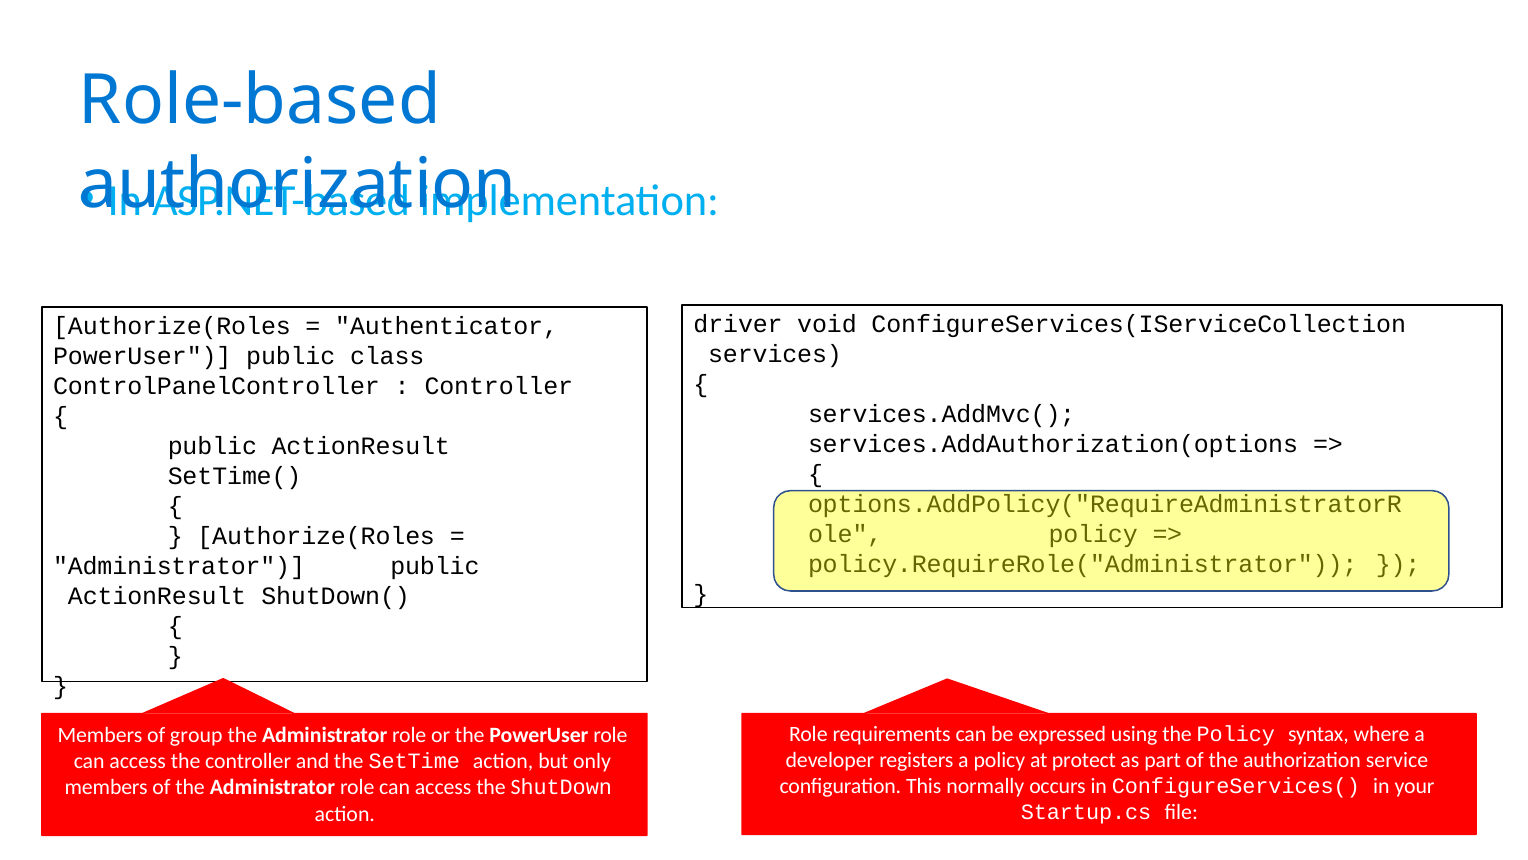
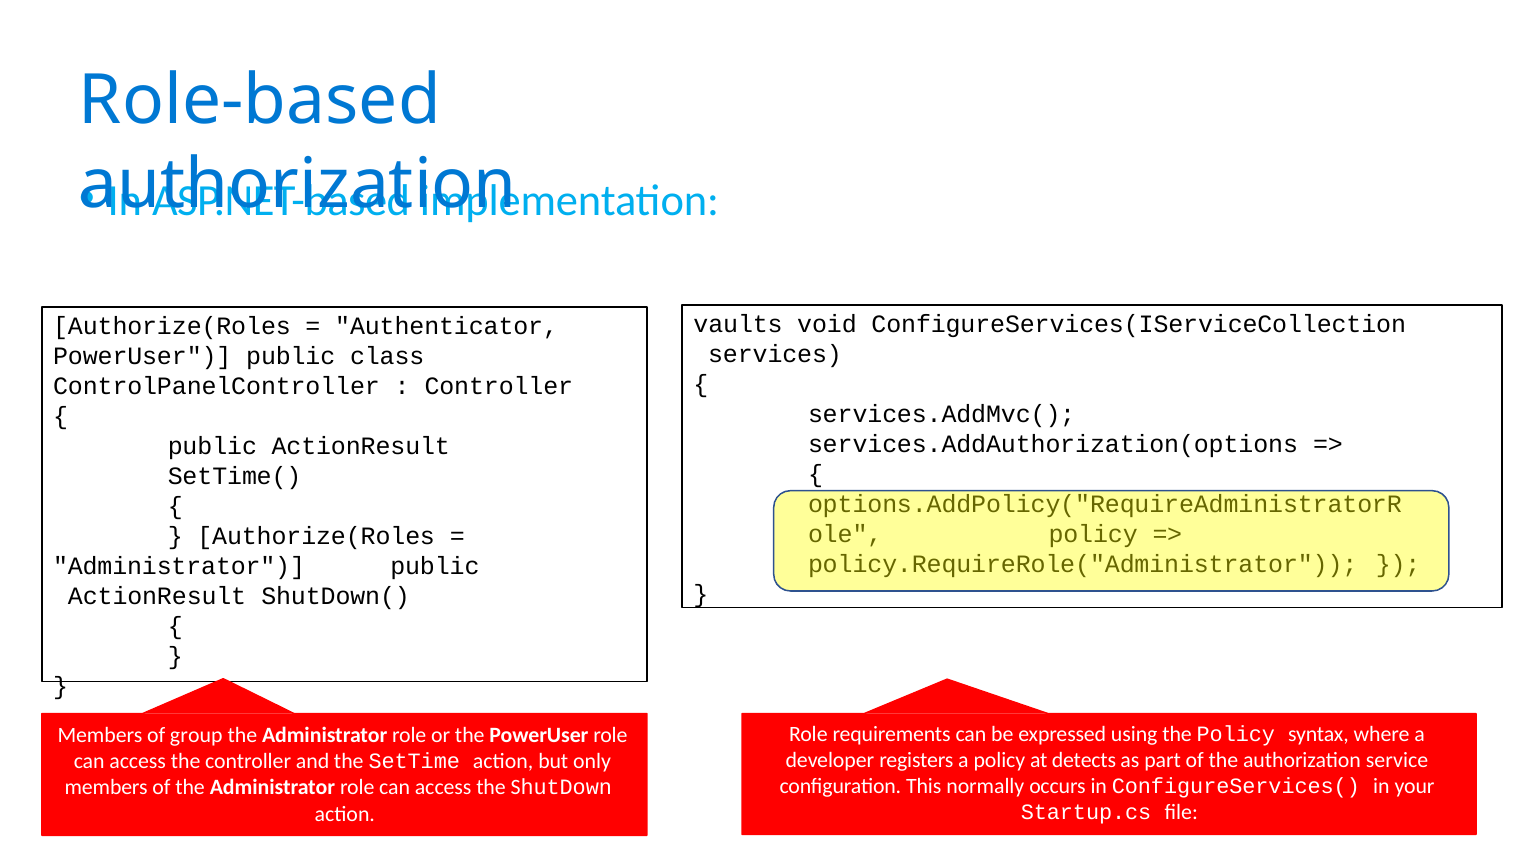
driver: driver -> vaults (738, 325)
protect: protect -> detects (1084, 760)
